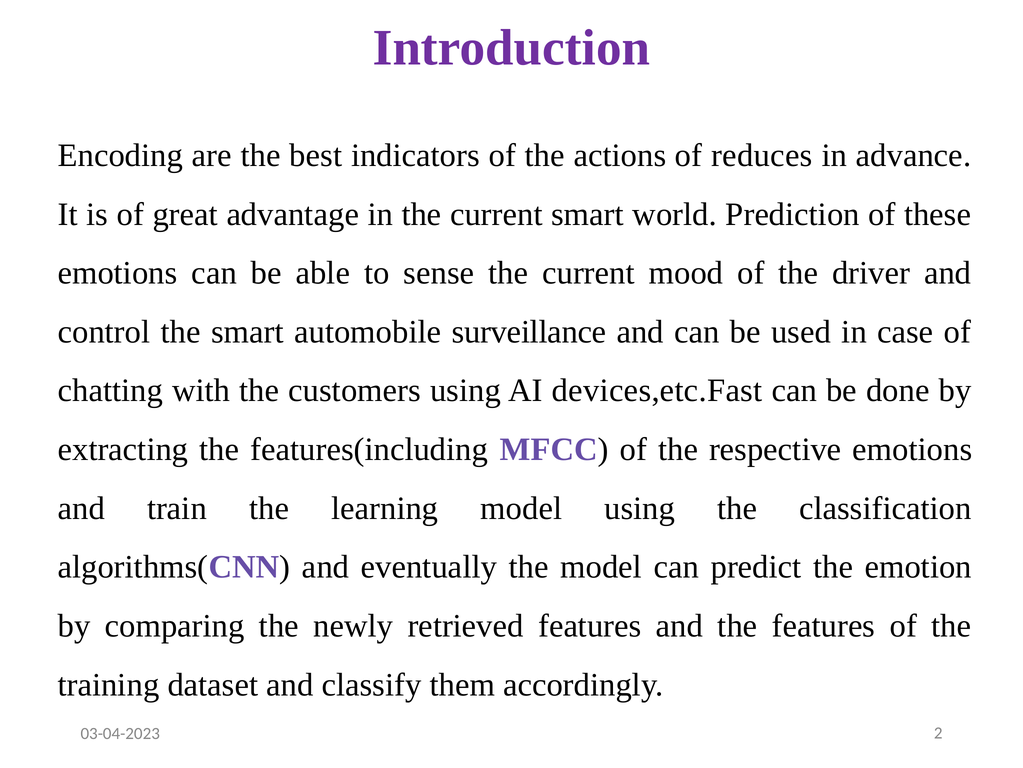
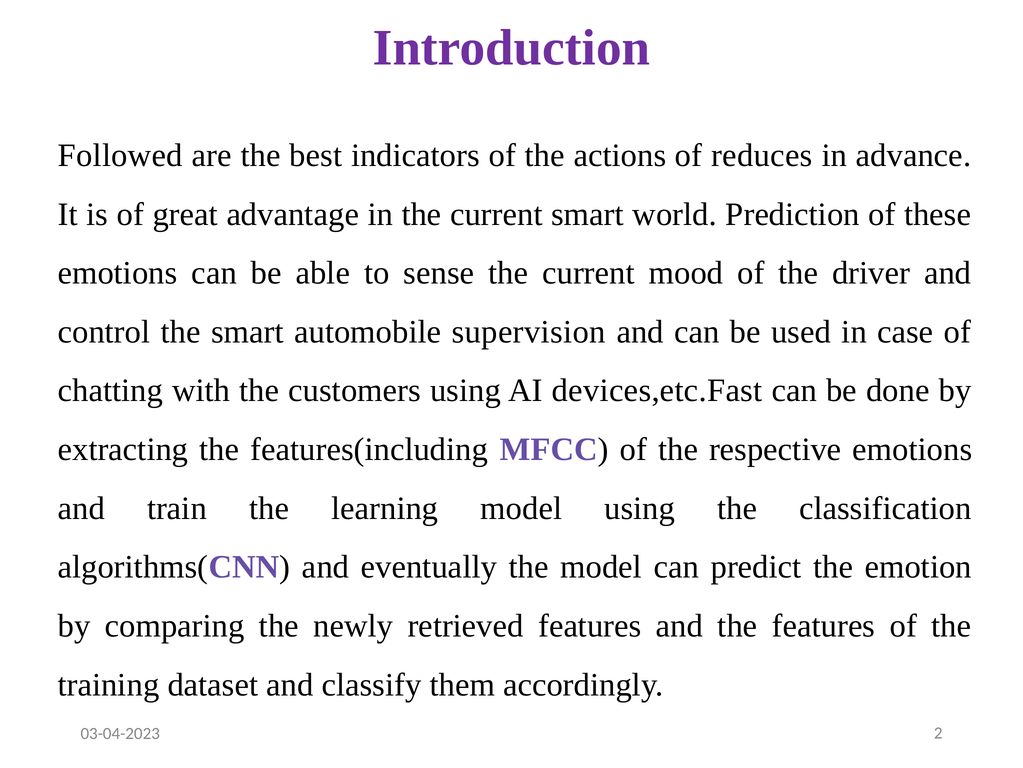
Encoding: Encoding -> Followed (120, 155)
surveillance: surveillance -> supervision (529, 332)
